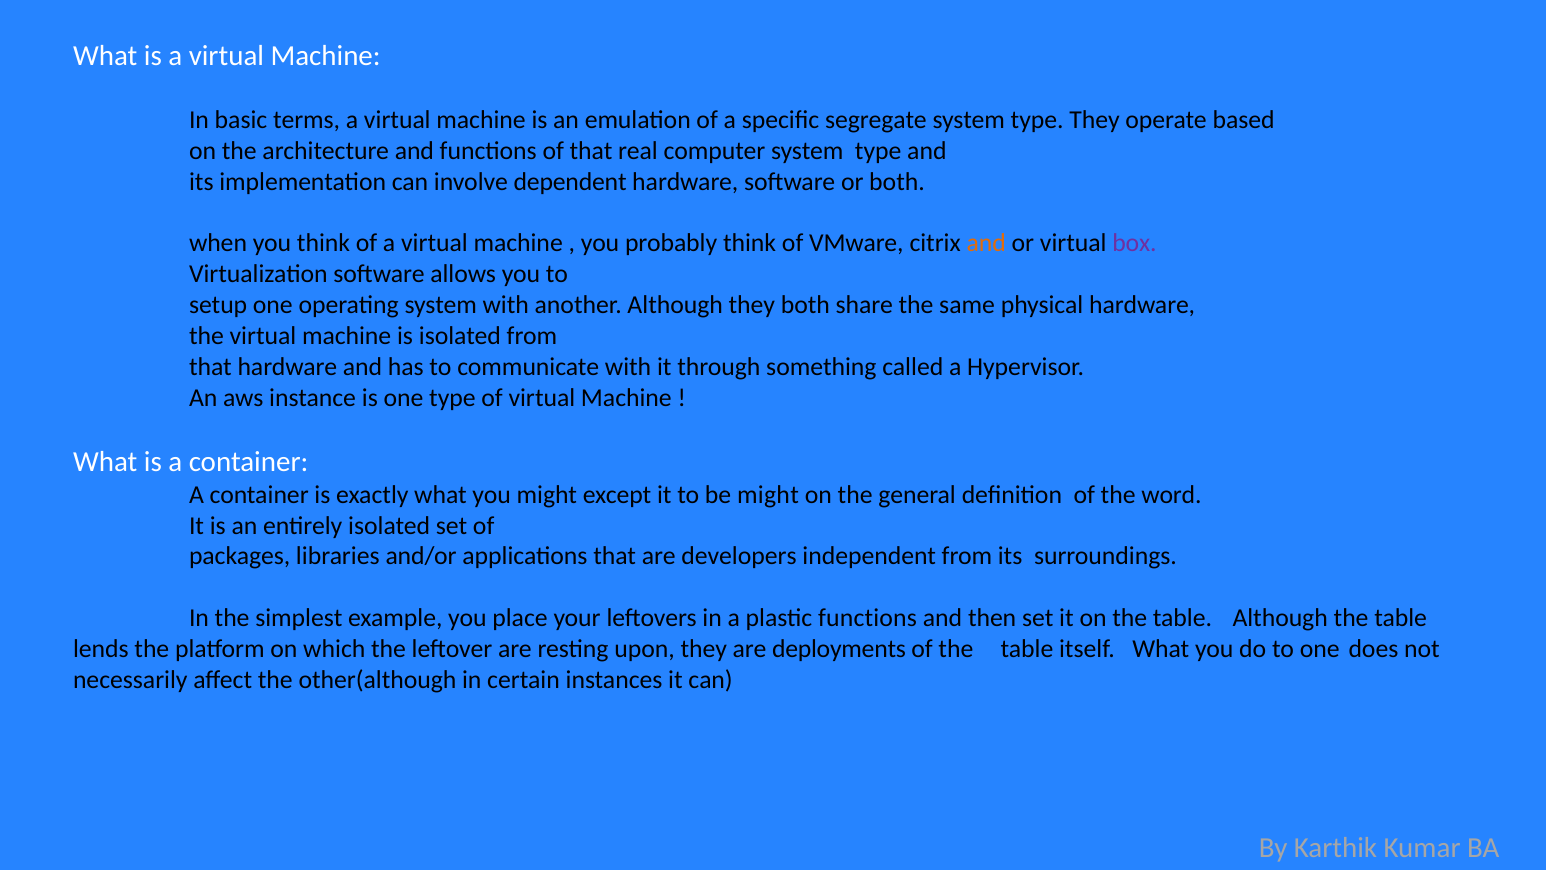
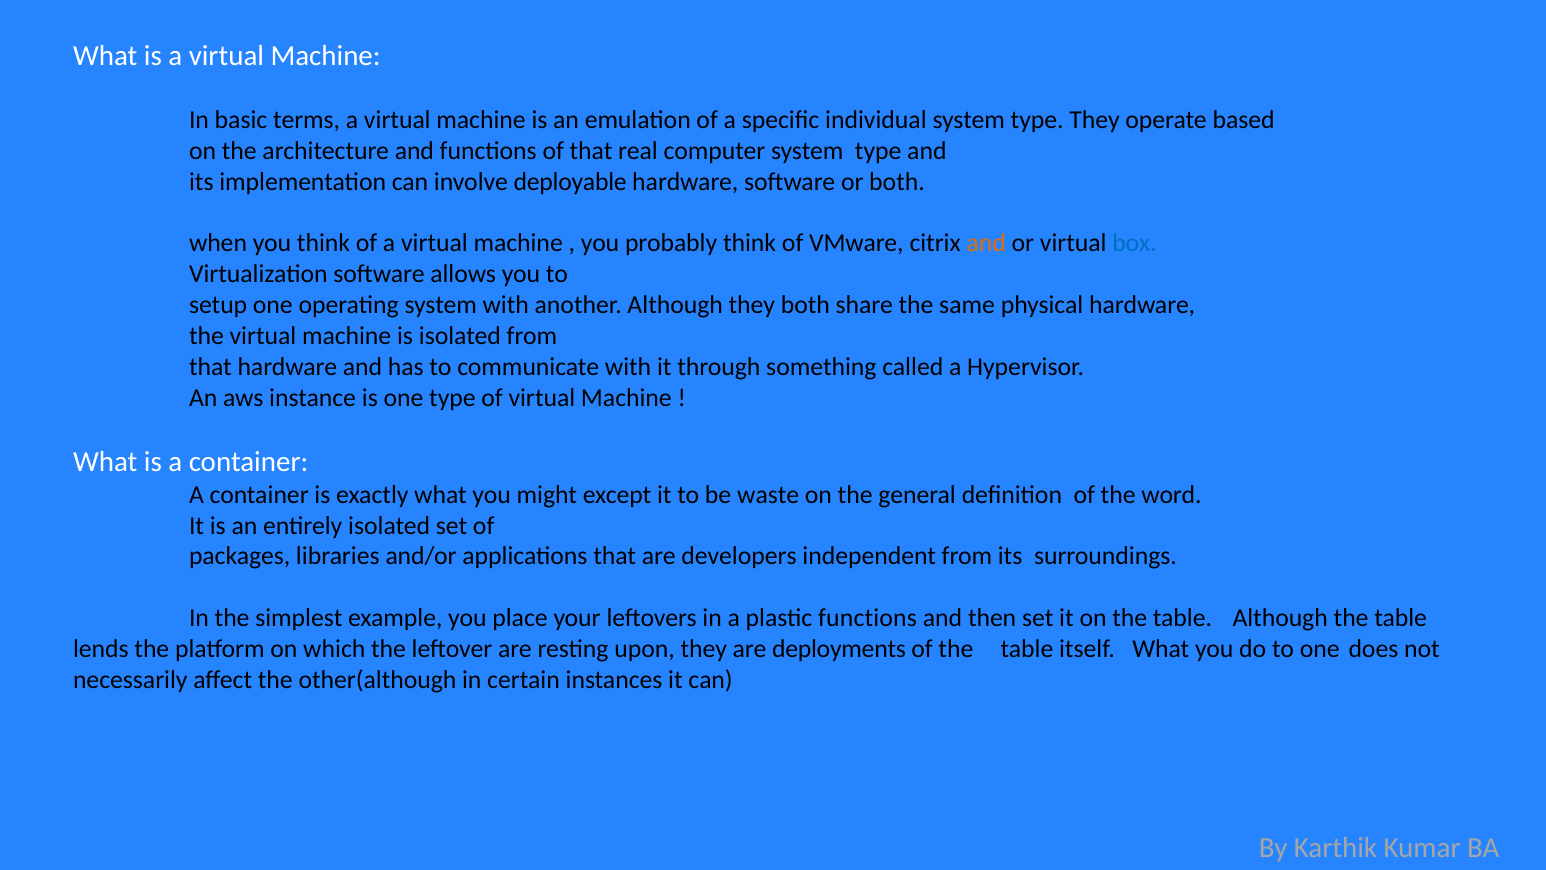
segregate: segregate -> individual (876, 120)
dependent: dependent -> deployable (570, 181)
box colour: purple -> blue (1134, 243)
be might: might -> waste (768, 494)
